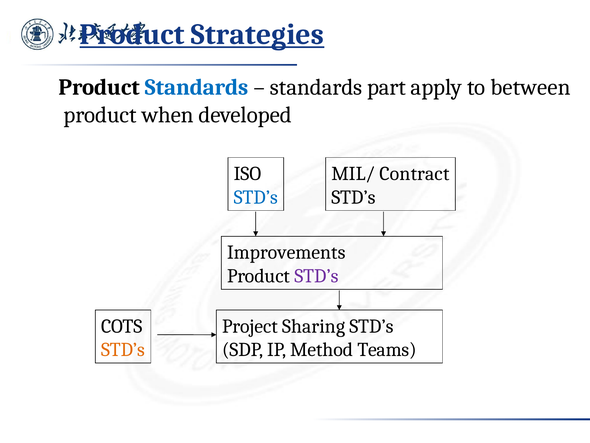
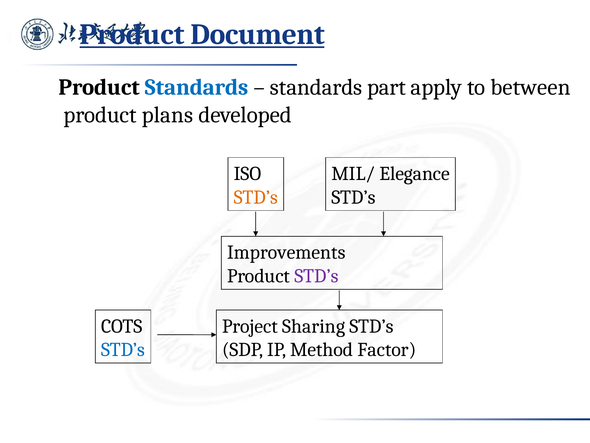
Strategies: Strategies -> Document (258, 34)
when: when -> plans (167, 115)
Contract: Contract -> Elegance (415, 173)
STD’s colour: blue -> orange (256, 197)
STD’s colour: orange -> blue (123, 349)
Teams: Teams -> Factor (387, 349)
